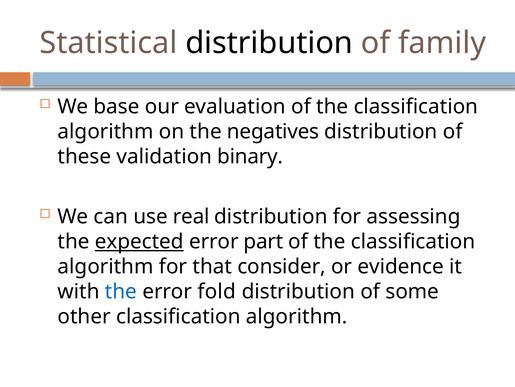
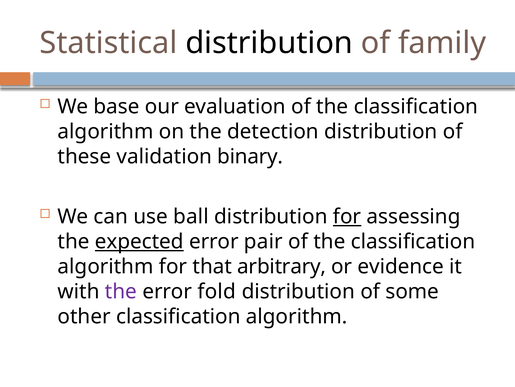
negatives: negatives -> detection (273, 131)
real: real -> ball (191, 216)
for underline: none -> present (347, 216)
part: part -> pair (263, 241)
consider: consider -> arbitrary (282, 266)
the colour: blue -> purple (121, 291)
